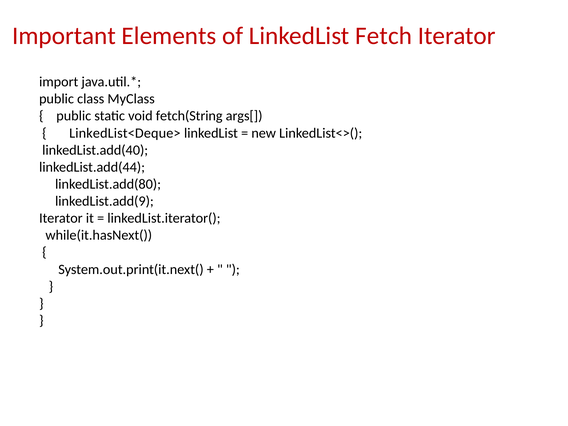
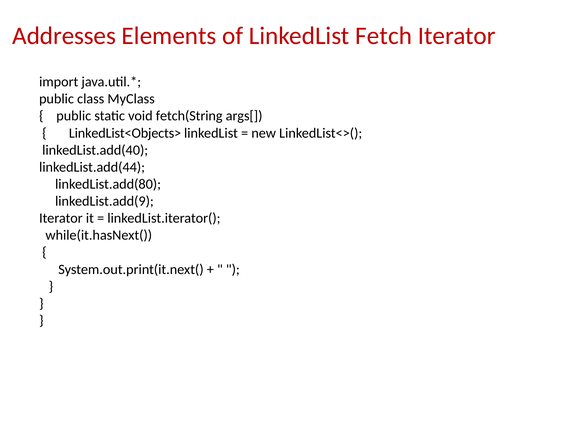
Important: Important -> Addresses (64, 36)
LinkedList<Deque>: LinkedList<Deque> -> LinkedList<Objects> (125, 133)
